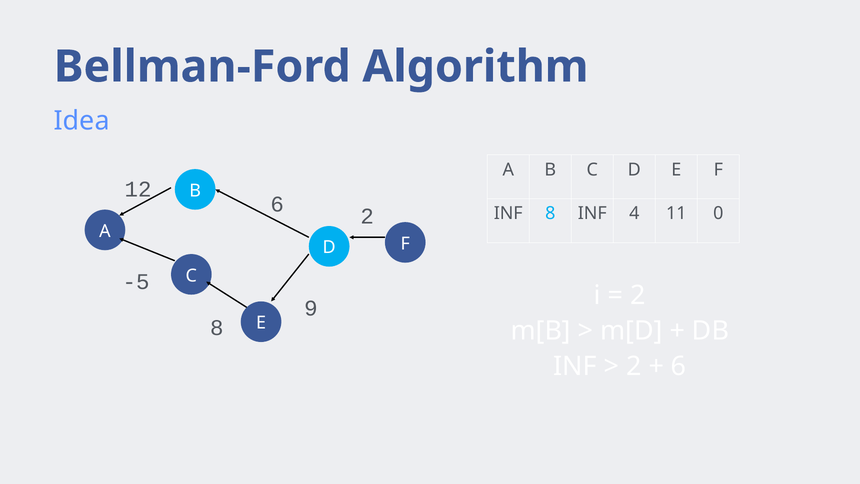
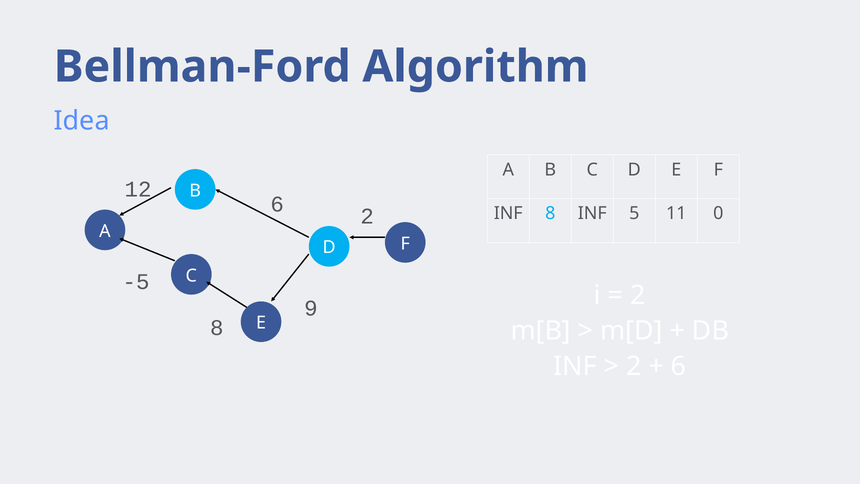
4: 4 -> 5 (634, 213)
